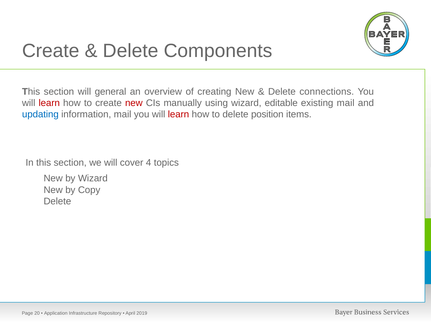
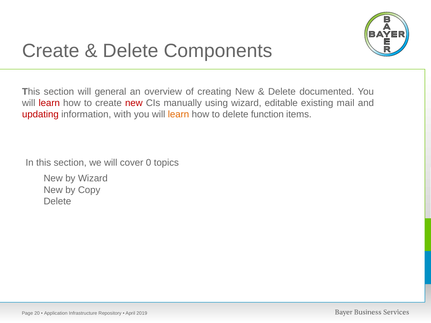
connections: connections -> documented (327, 92)
updating colour: blue -> red (40, 115)
information mail: mail -> with (123, 115)
learn colour: red -> orange (178, 115)
position: position -> function (267, 115)
4: 4 -> 0 (149, 163)
